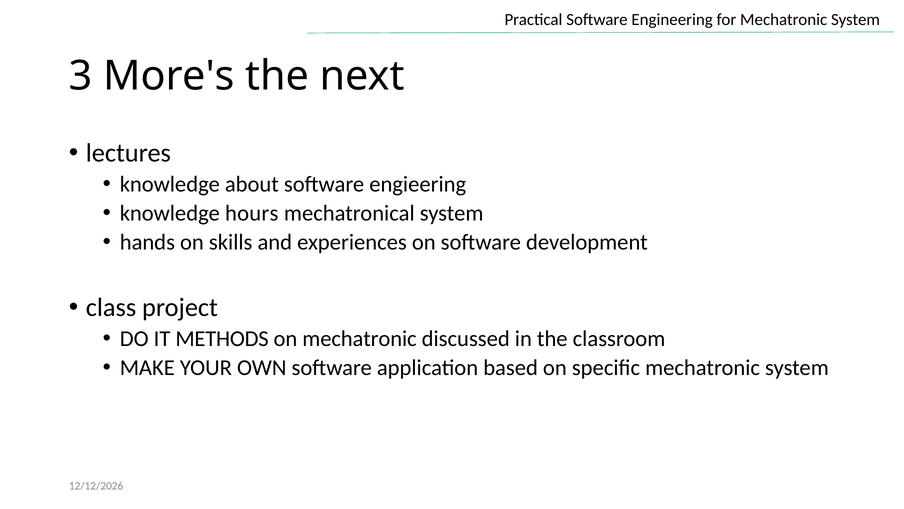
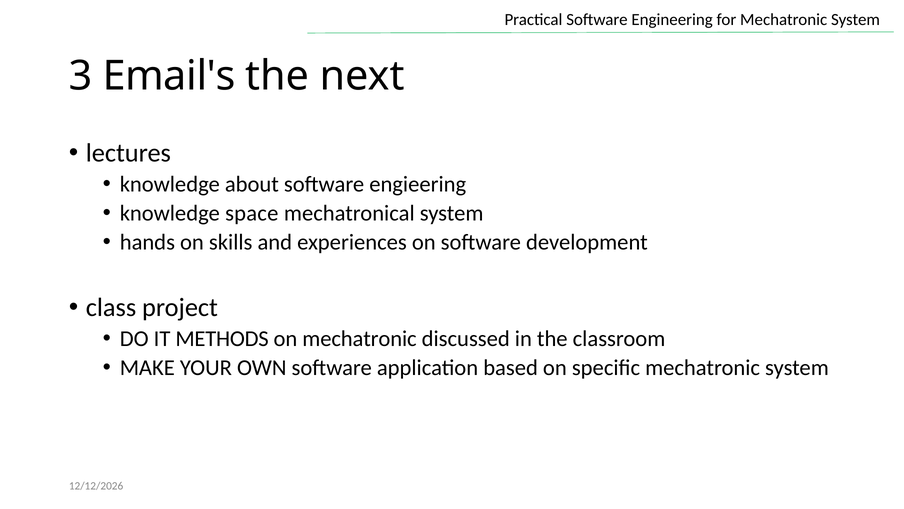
More's: More's -> Email's (169, 76)
hours: hours -> space (252, 213)
